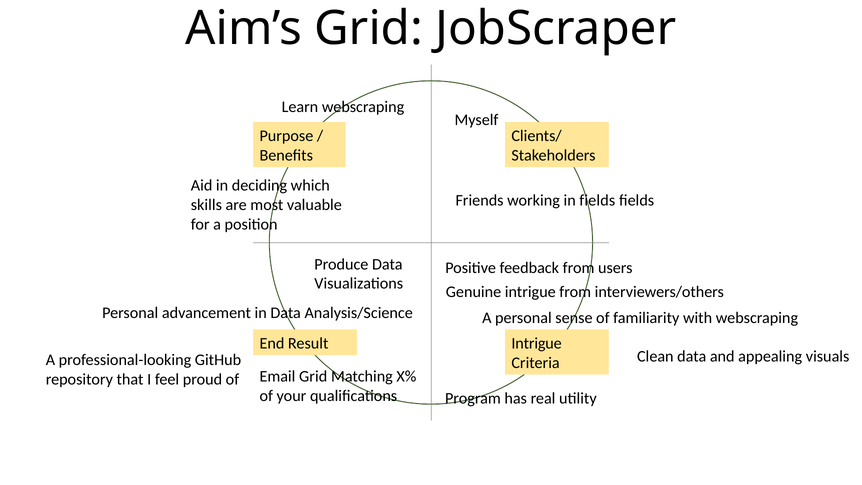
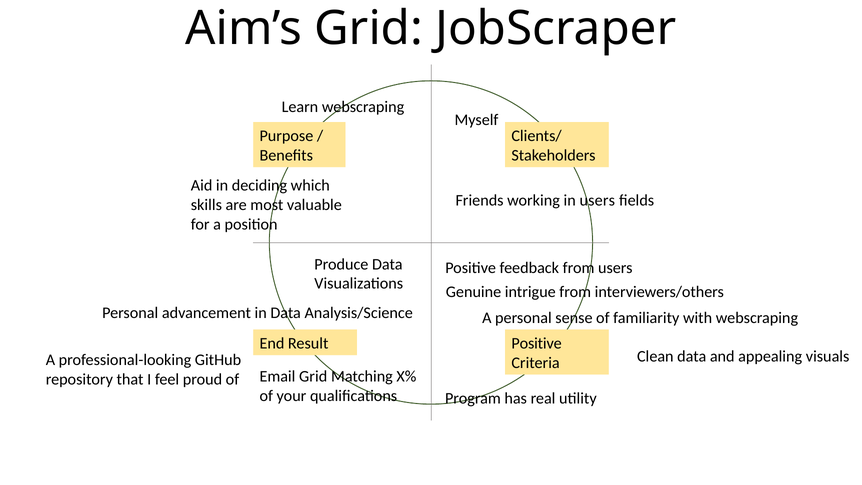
in fields: fields -> users (597, 201)
Result Intrigue: Intrigue -> Positive (537, 343)
